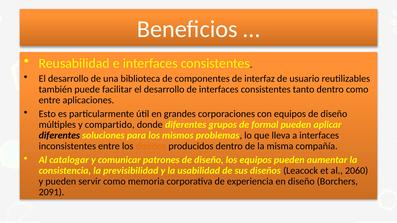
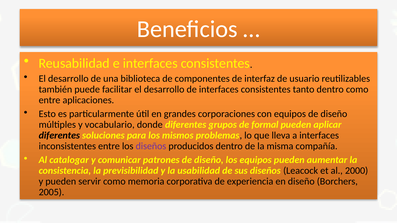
compartido: compartido -> vocabulario (110, 125)
diseños colour: orange -> purple (151, 146)
2060: 2060 -> 2000 (357, 171)
2091: 2091 -> 2005 (51, 192)
